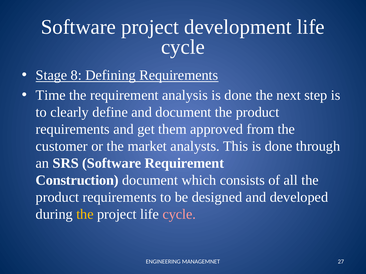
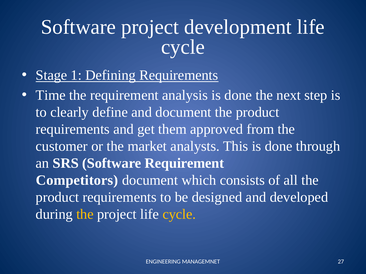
8: 8 -> 1 (76, 75)
Construction: Construction -> Competitors (77, 181)
cycle colour: pink -> yellow (179, 215)
